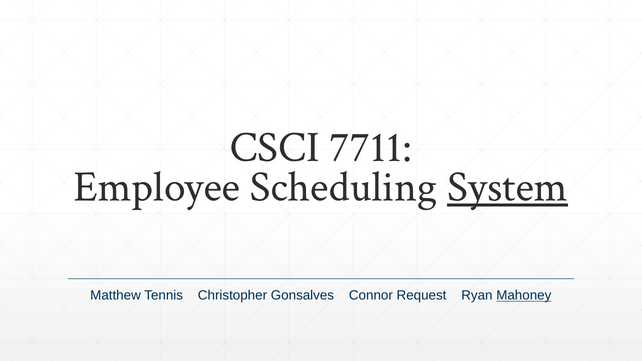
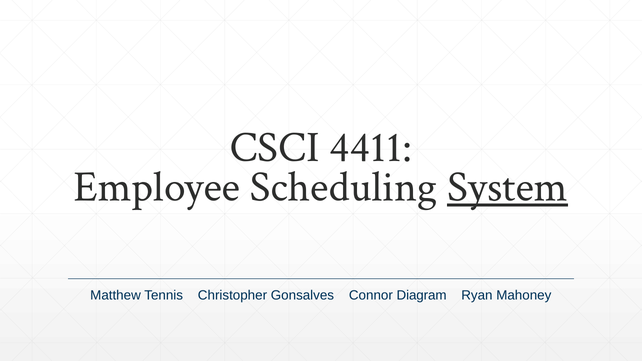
7711: 7711 -> 4411 (371, 147)
Request: Request -> Diagram (422, 296)
Mahoney underline: present -> none (524, 296)
